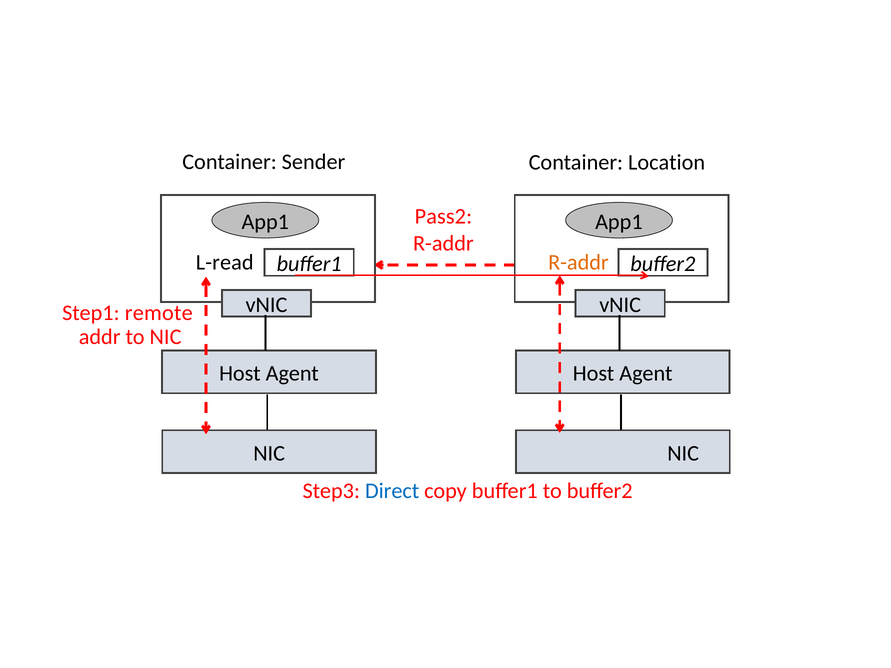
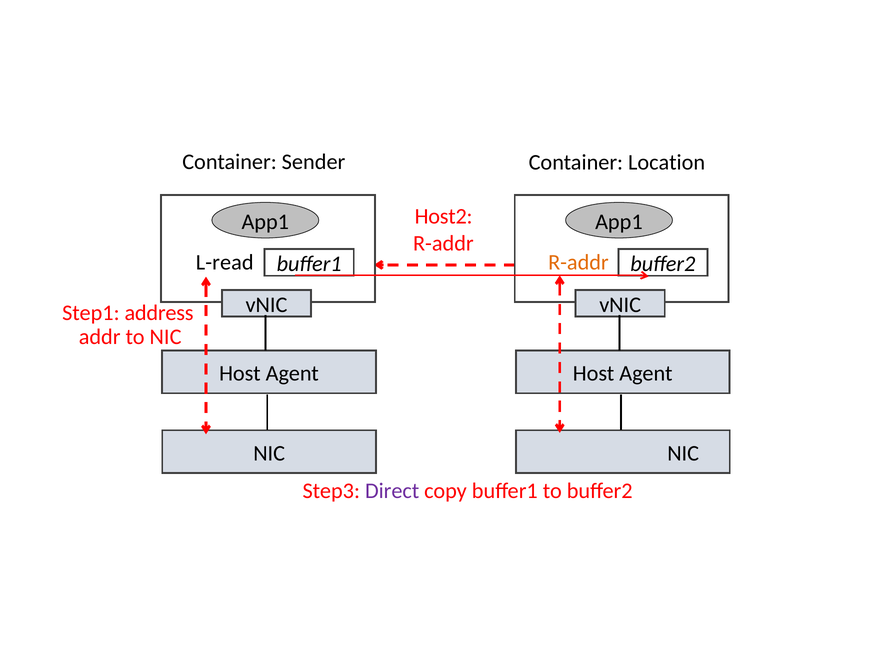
Pass2: Pass2 -> Host2 (444, 217)
remote: remote -> address (159, 313)
Direct colour: blue -> purple (392, 491)
